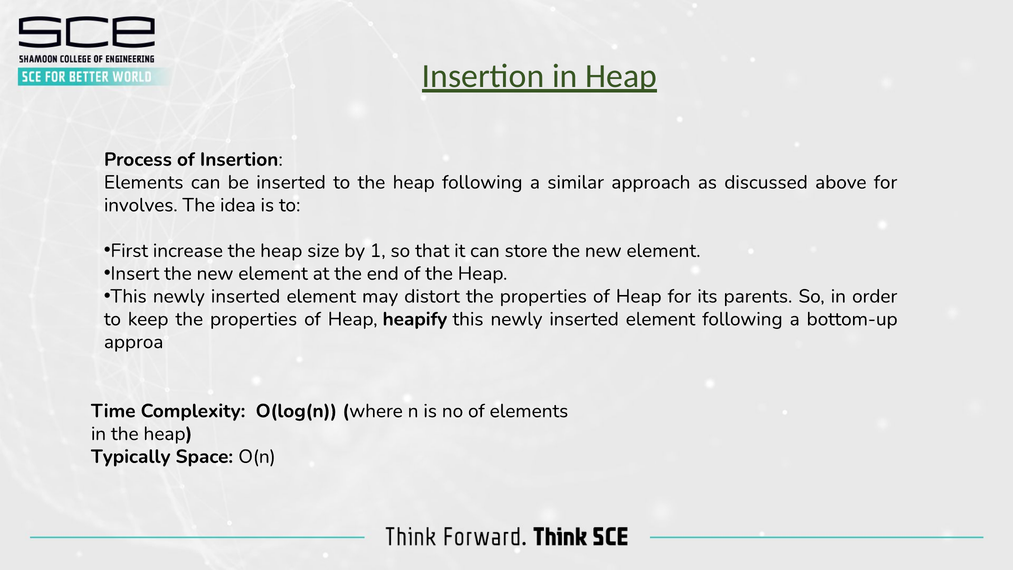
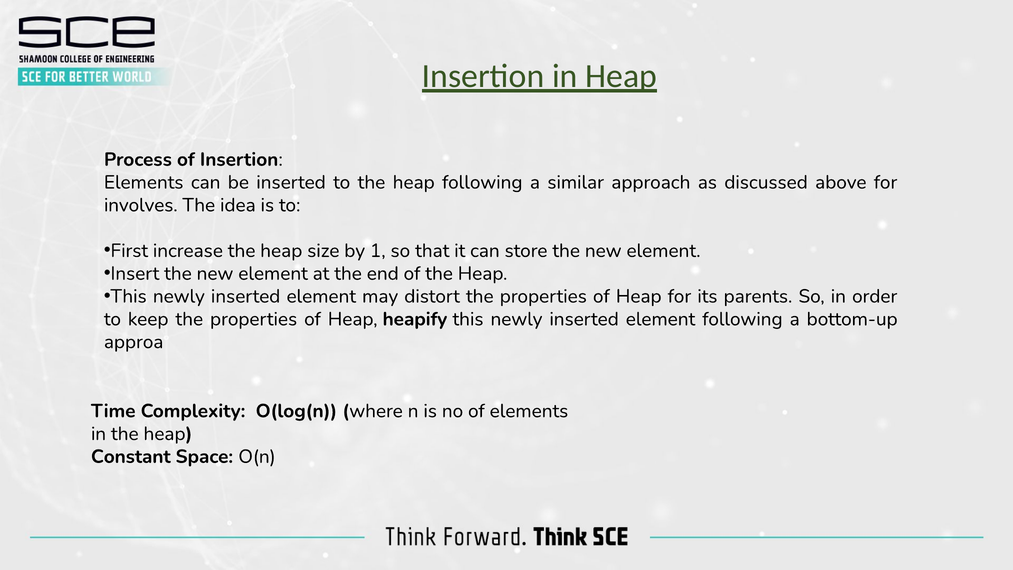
Typically: Typically -> Constant (131, 456)
